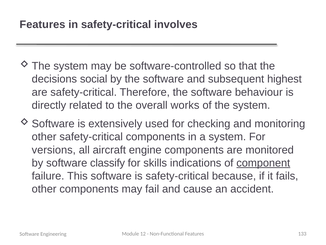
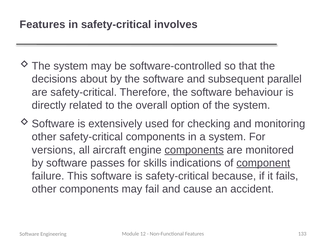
social: social -> about (94, 79)
highest: highest -> parallel (284, 79)
works: works -> option (185, 105)
components underline: none -> present (194, 150)
classify: classify -> passes (107, 163)
